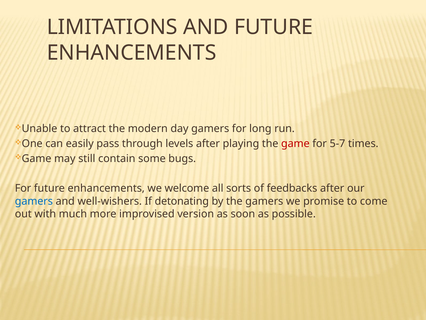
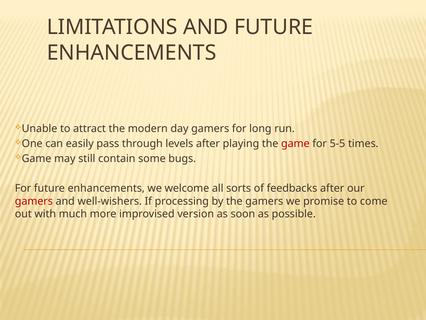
5-7: 5-7 -> 5-5 (337, 143)
gamers colour: blue -> red (34, 201)
detonating: detonating -> processing (182, 201)
